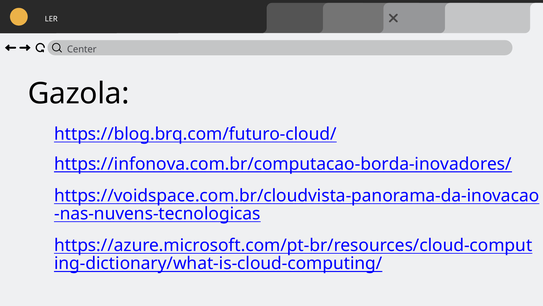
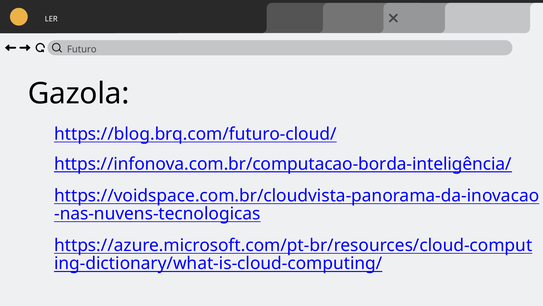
Center: Center -> Futuro (82, 49)
https://infonova.com.br/computacao-borda-inovadores/: https://infonova.com.br/computacao-borda-inovadores/ -> https://infonova.com.br/computacao-borda-inteligência/ (283, 164)
